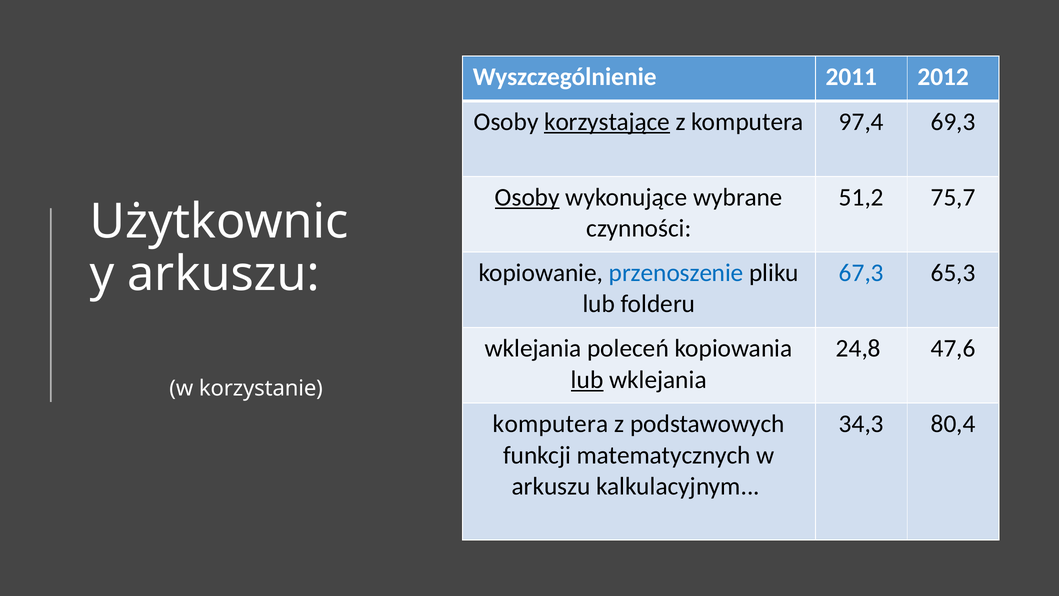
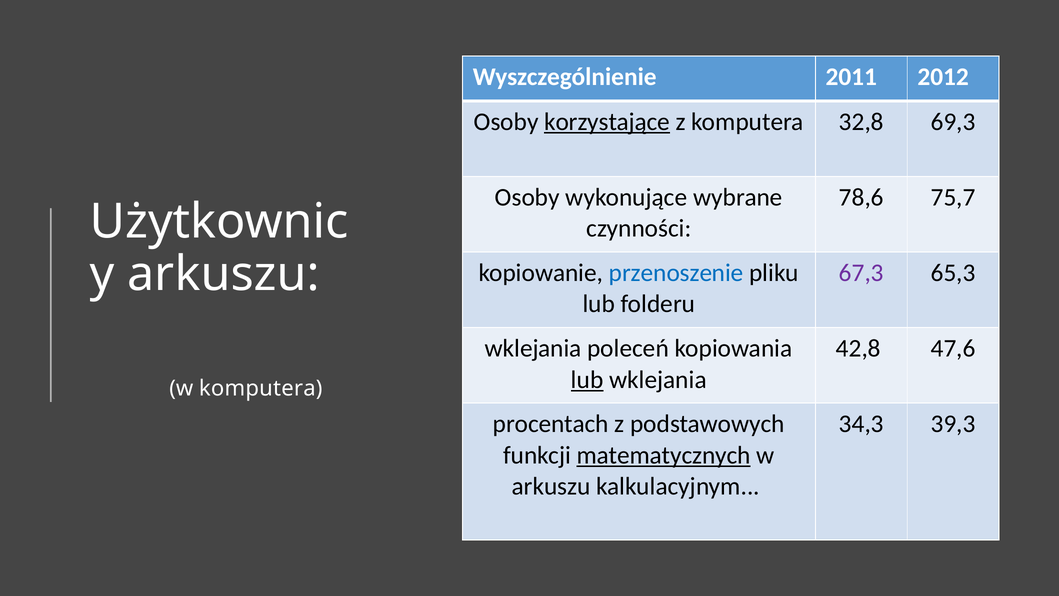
97,4: 97,4 -> 32,8 (861, 122)
Osoby underline: present -> none (527, 197)
51,2: 51,2 -> 78,6 (861, 197)
67,3 colour: blue -> purple (861, 273)
24,8: 24,8 -> 42,8 (858, 348)
w korzystanie: korzystanie -> komputera (261, 388)
komputera: komputera -> procentach (551, 424)
80,4: 80,4 -> 39,3 (953, 424)
matematycznych underline: none -> present (664, 455)
